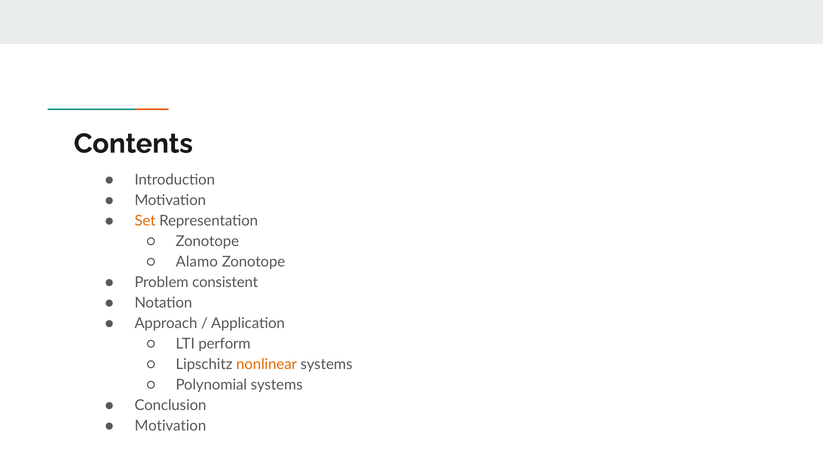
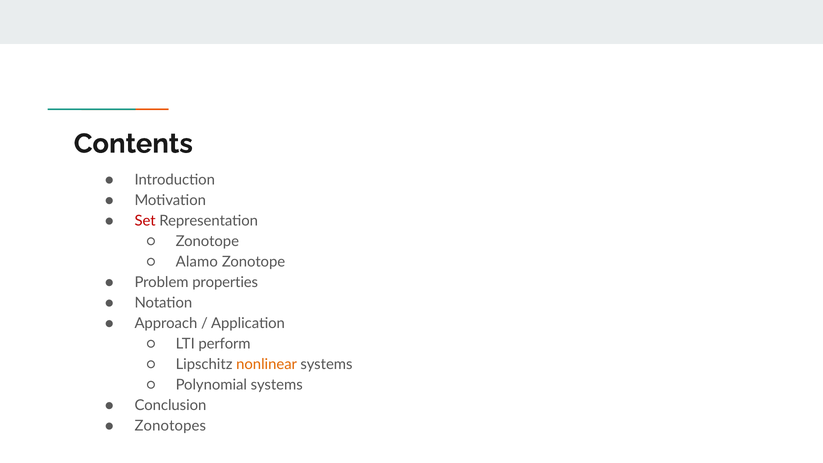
Set colour: orange -> red (145, 221)
consistent: consistent -> properties (225, 282)
Motivation: Motivation -> Zonotopes (170, 426)
